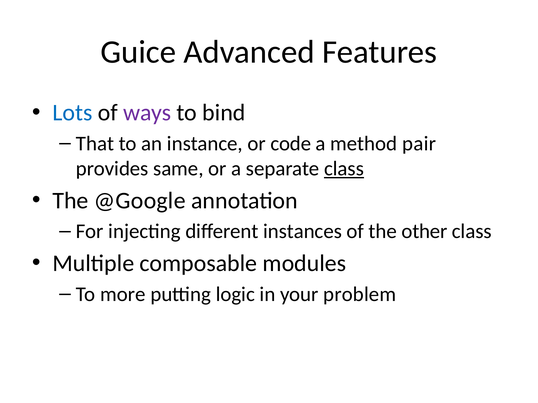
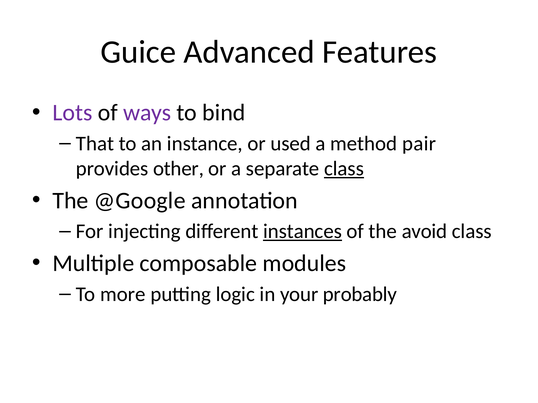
Lots colour: blue -> purple (72, 113)
code: code -> used (291, 144)
same: same -> other (178, 169)
instances underline: none -> present (303, 232)
other: other -> avoid (424, 232)
problem: problem -> probably (360, 294)
